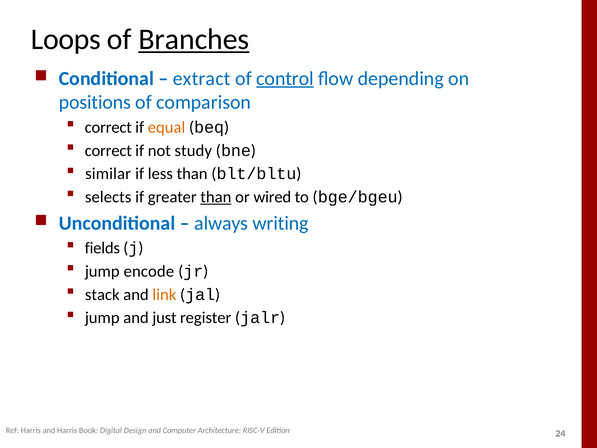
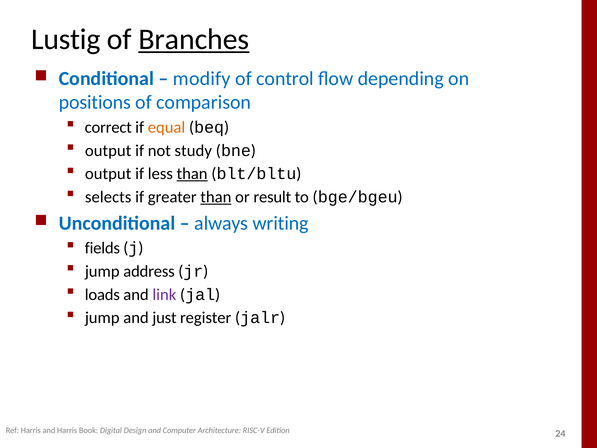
Loops: Loops -> Lustig (66, 39)
extract: extract -> modify (202, 78)
control underline: present -> none (285, 78)
correct: correct -> output (108, 150)
similar: similar -> output (108, 174)
than underline: none -> present (192, 174)
wired: wired -> result (272, 197)
encode: encode -> address (149, 271)
stack: stack -> loads (102, 294)
link colour: orange -> purple (164, 294)
